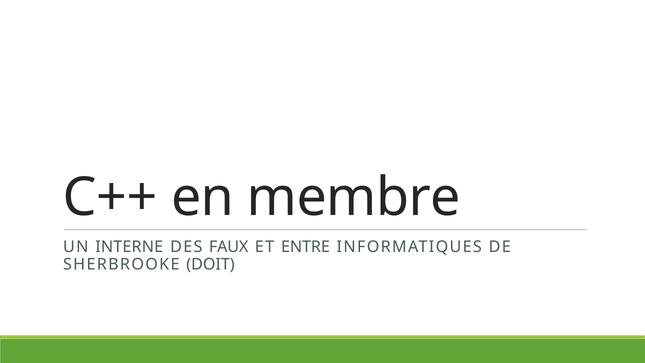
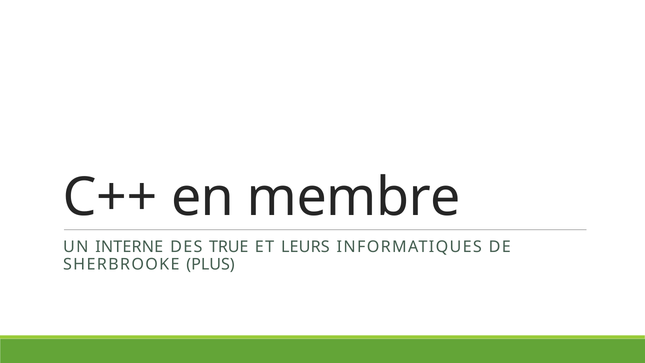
FAUX: FAUX -> TRUE (229, 247)
ENTRE: ENTRE -> LEURS (305, 247)
DOIT: DOIT -> PLUS (211, 264)
